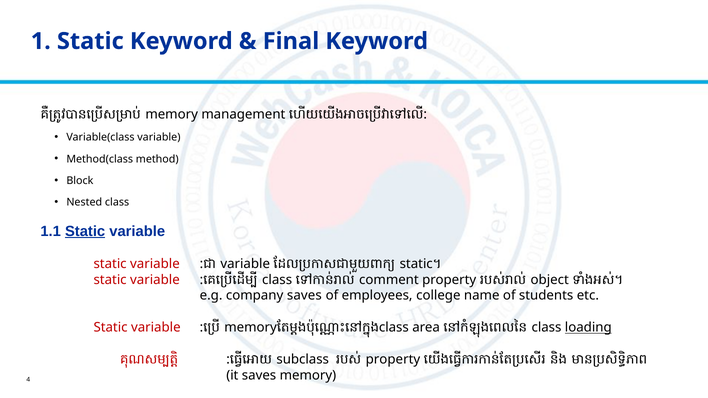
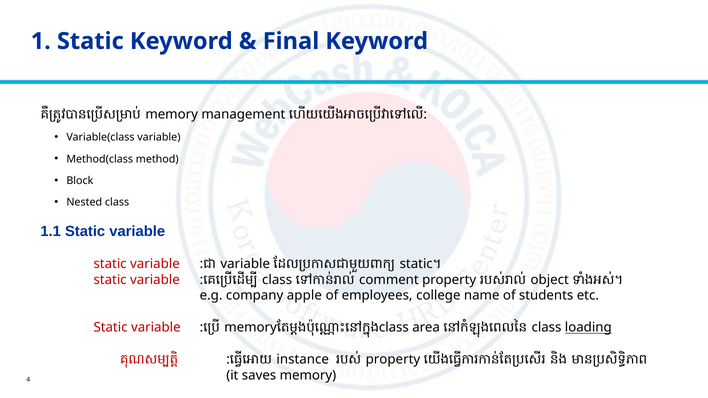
Static underline: present -> none (85, 231)
company saves: saves -> apple (304, 296)
subclass: subclass -> instance (303, 360)
